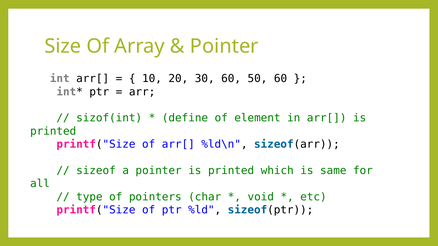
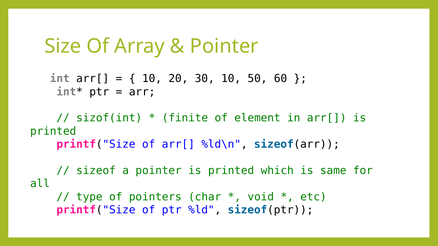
30 60: 60 -> 10 (231, 79)
define: define -> finite (185, 118)
